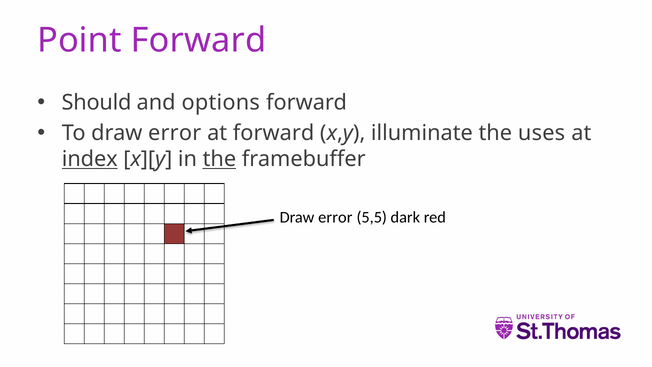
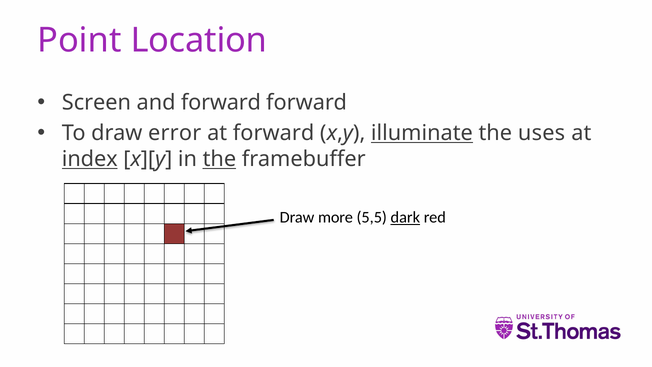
Point Forward: Forward -> Location (199, 40)
Should: Should -> Screen (96, 103)
and options: options -> forward (221, 103)
illuminate underline: none -> present (422, 133)
error: error -> more (336, 217)
dark underline: none -> present (405, 217)
